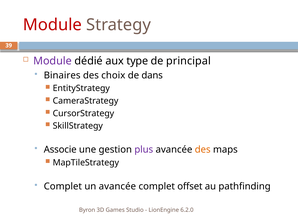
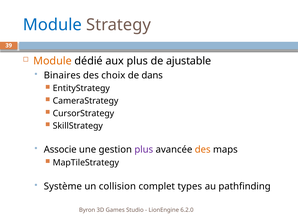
Module colour: red -> blue (52, 25)
Module colour: purple -> orange (53, 61)
aux type: type -> plus (137, 61)
principal: principal -> ajustable (189, 61)
Complet: Complet -> Système (63, 186)
un avancée: avancée -> collision (117, 186)
offset: offset -> types (190, 186)
